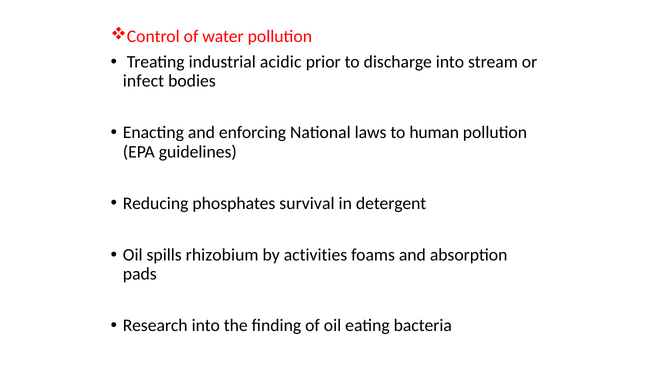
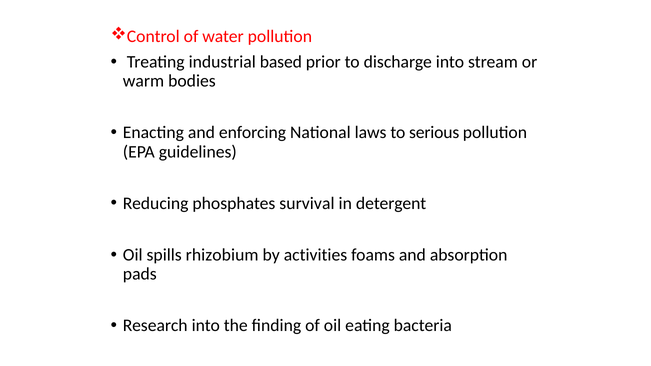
acidic: acidic -> based (281, 62)
infect: infect -> warm (143, 81)
human: human -> serious (434, 133)
